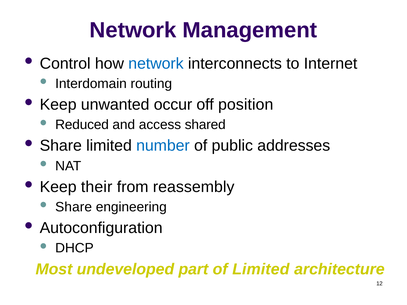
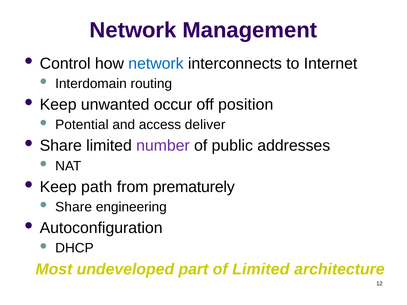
Reduced: Reduced -> Potential (82, 125)
shared: shared -> deliver (205, 125)
number colour: blue -> purple (163, 146)
their: their -> path (97, 187)
reassembly: reassembly -> prematurely (194, 187)
